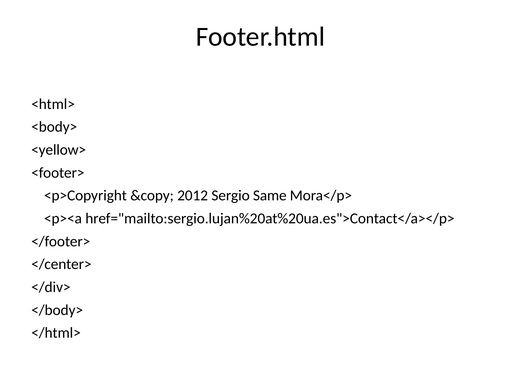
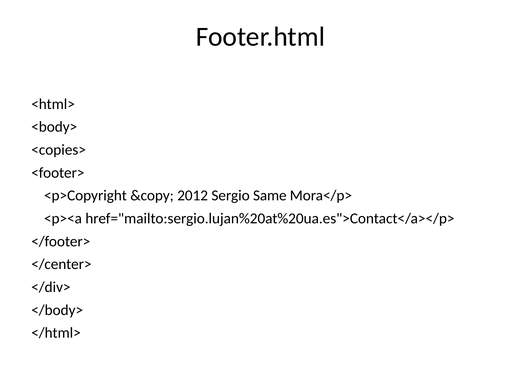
<yellow>: <yellow> -> <copies> (59, 150)
